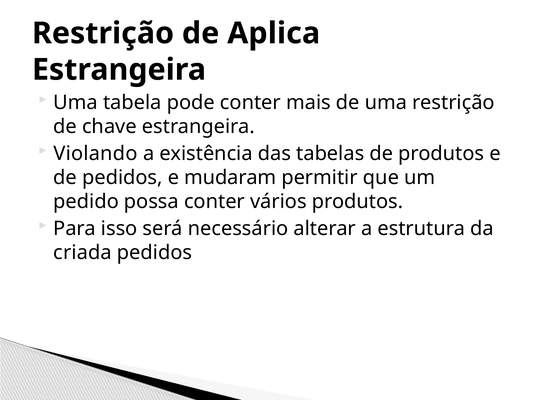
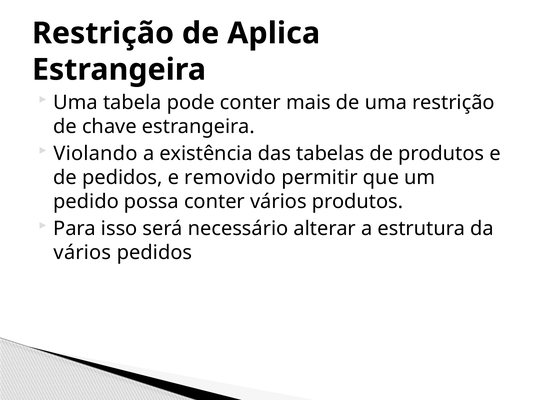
mudaram: mudaram -> removido (230, 178)
criada: criada -> vários (82, 253)
